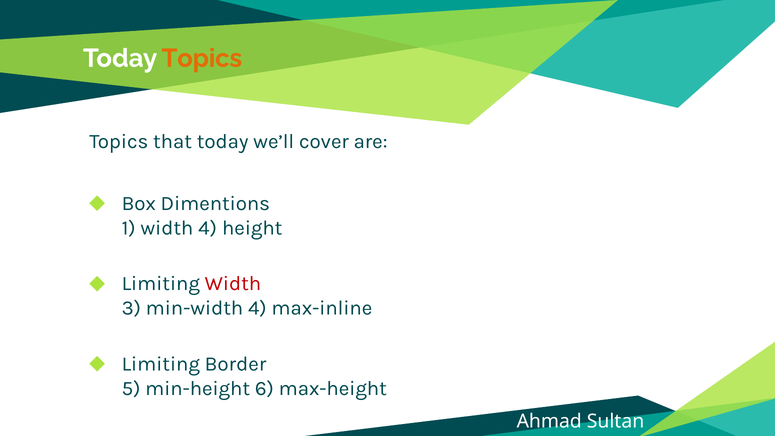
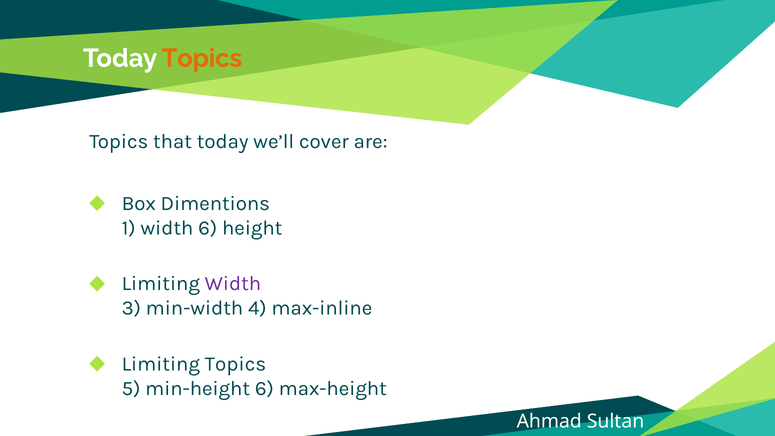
width 4: 4 -> 6 (208, 228)
Width colour: red -> purple (233, 284)
Limiting Border: Border -> Topics (235, 364)
